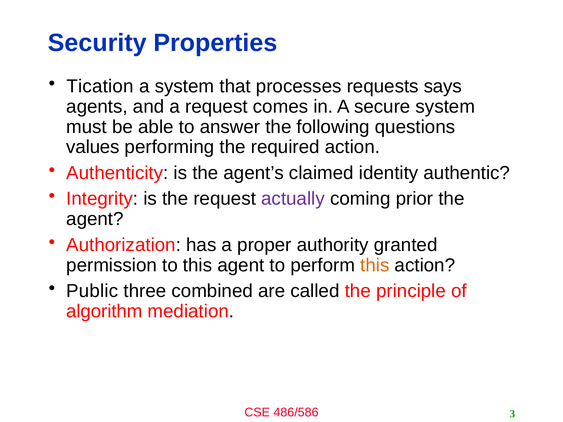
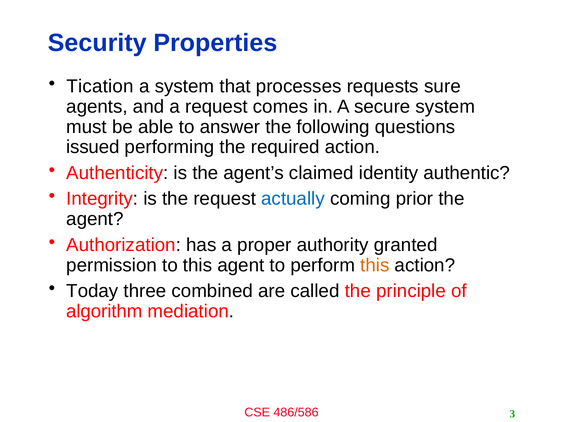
says: says -> sure (443, 86)
values: values -> issued (93, 147)
actually colour: purple -> blue (293, 199)
Public: Public -> Today (92, 291)
